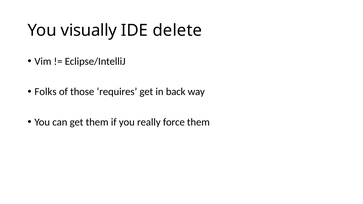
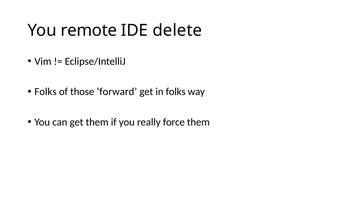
visually: visually -> remote (89, 30)
requires: requires -> forward (117, 92)
in back: back -> folks (176, 92)
